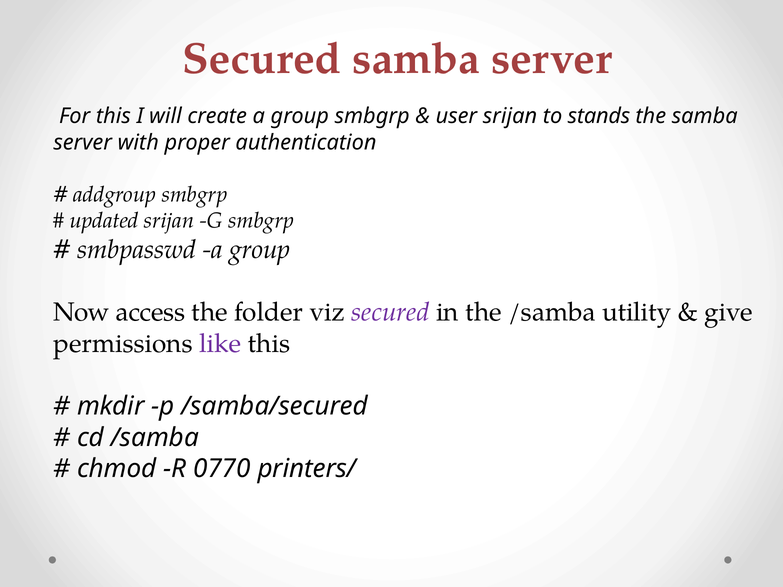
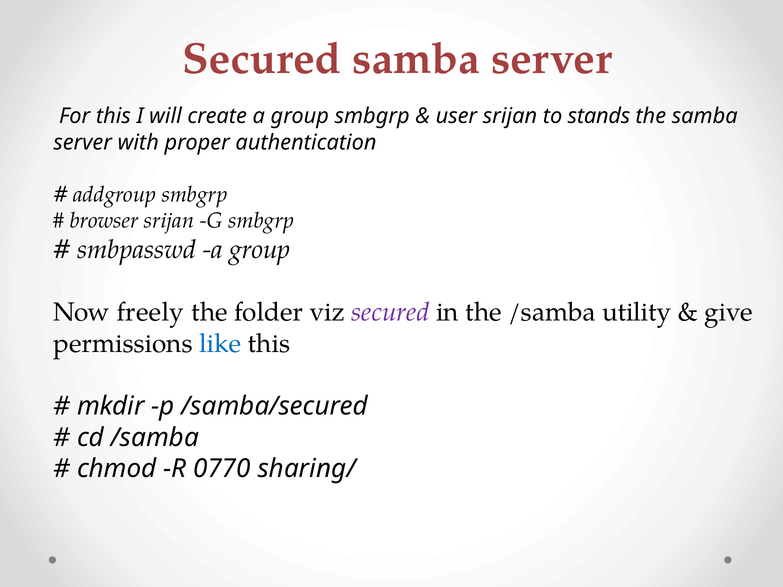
updated: updated -> browser (104, 221)
access: access -> freely (150, 312)
like colour: purple -> blue (220, 344)
printers/: printers/ -> sharing/ (307, 469)
